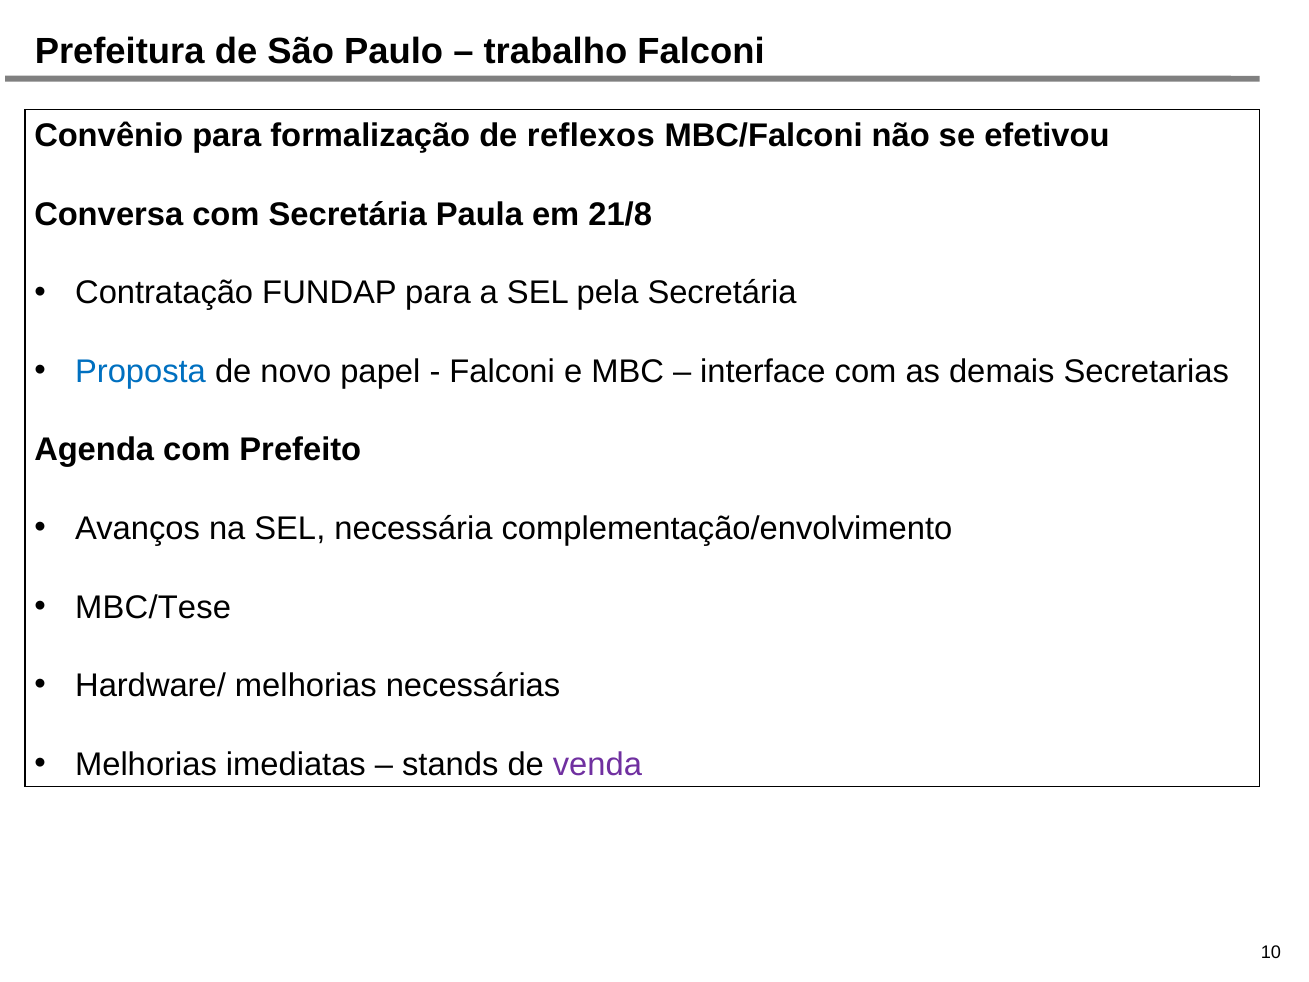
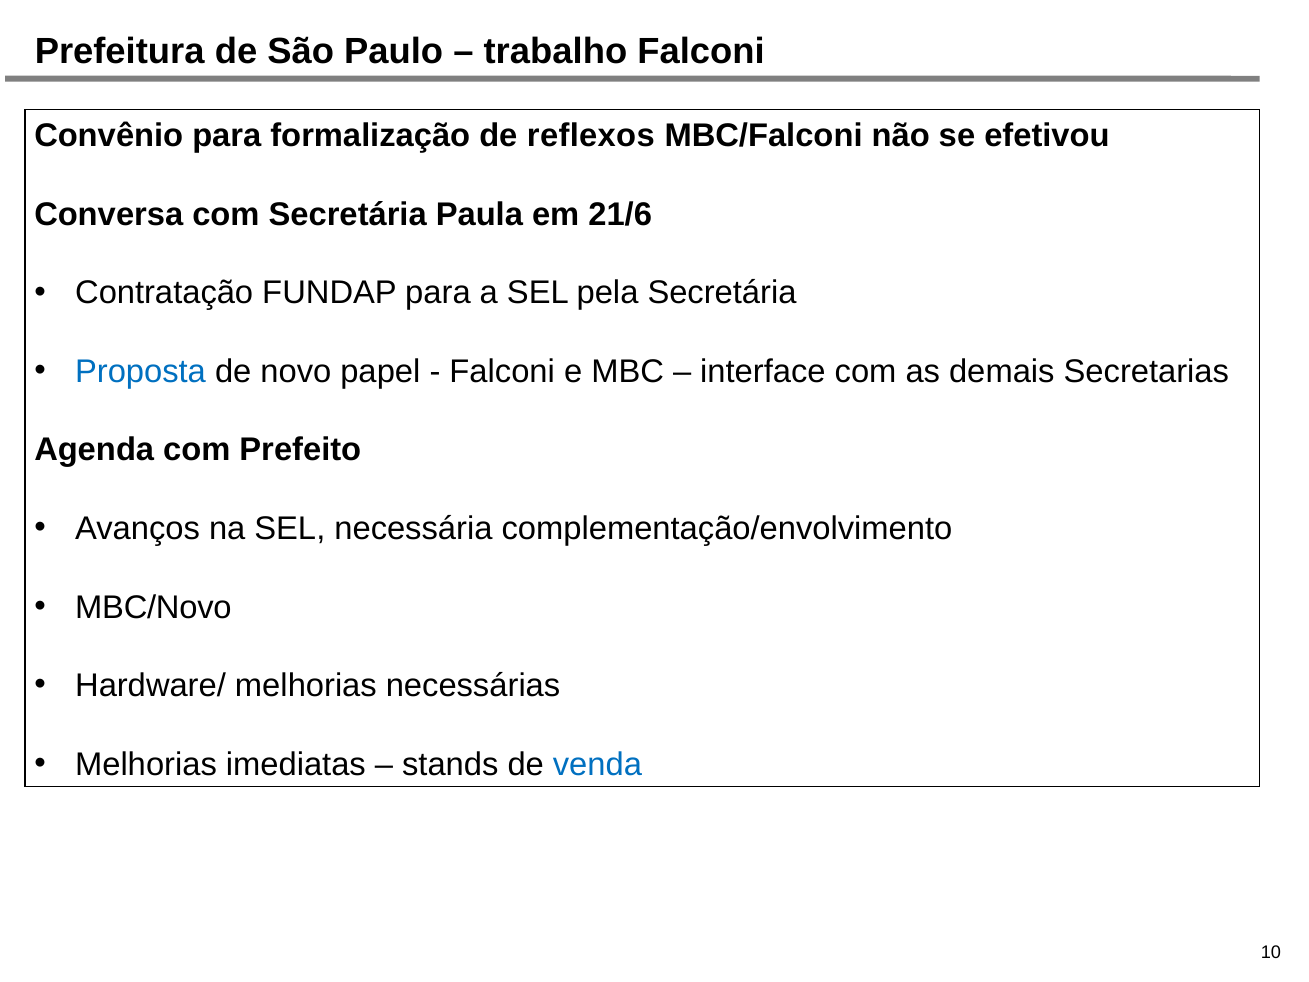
21/8: 21/8 -> 21/6 (620, 214)
MBC/Tese: MBC/Tese -> MBC/Novo (153, 607)
venda colour: purple -> blue (597, 764)
